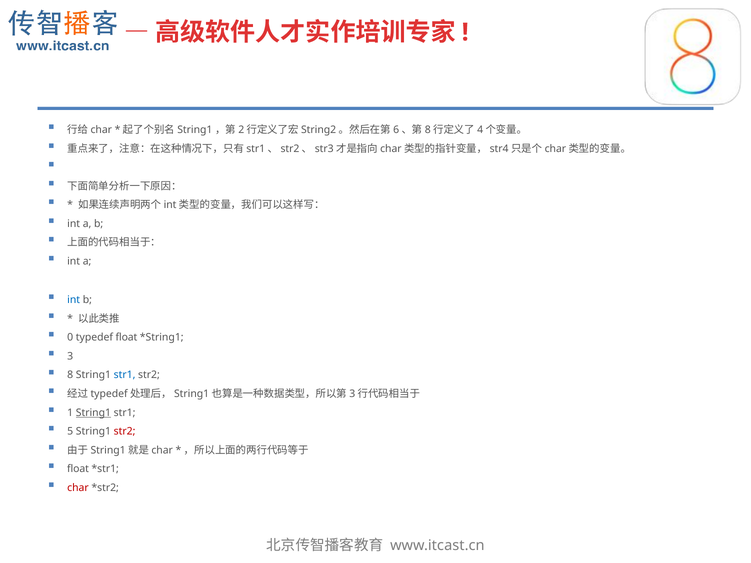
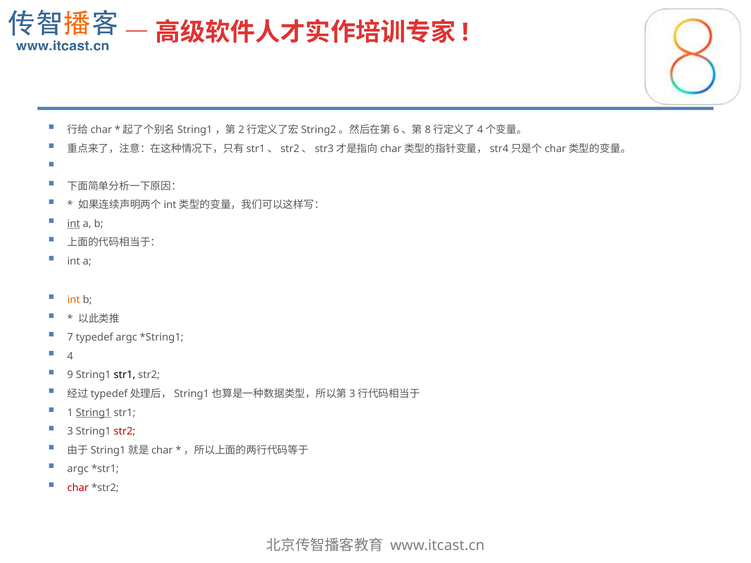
int underline: none -> present (74, 224)
int colour: blue -> orange (74, 300)
0: 0 -> 7 (70, 338)
typedef float: float -> argc (126, 338)
3: 3 -> 4 (70, 356)
8: 8 -> 9 (70, 375)
str1 colour: blue -> black (125, 375)
5: 5 -> 3 (70, 432)
float: float -> argc (78, 469)
